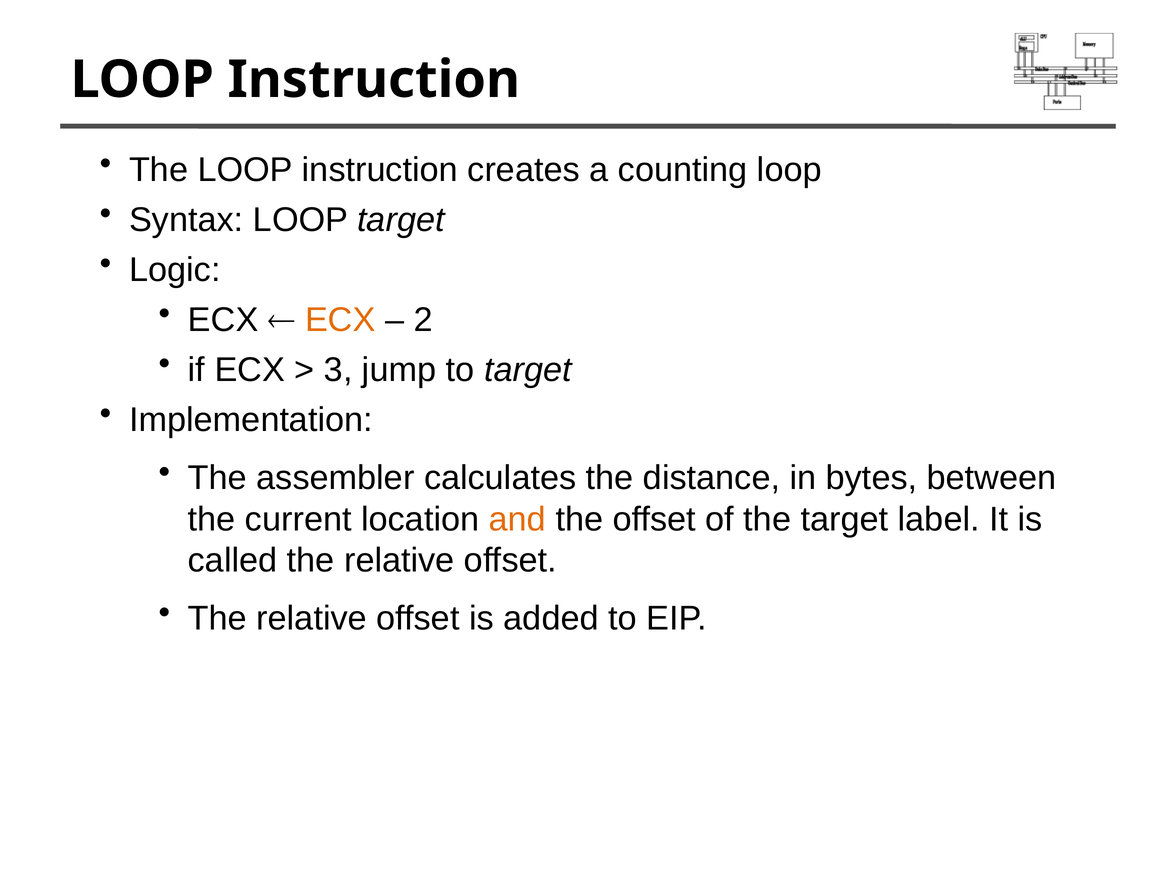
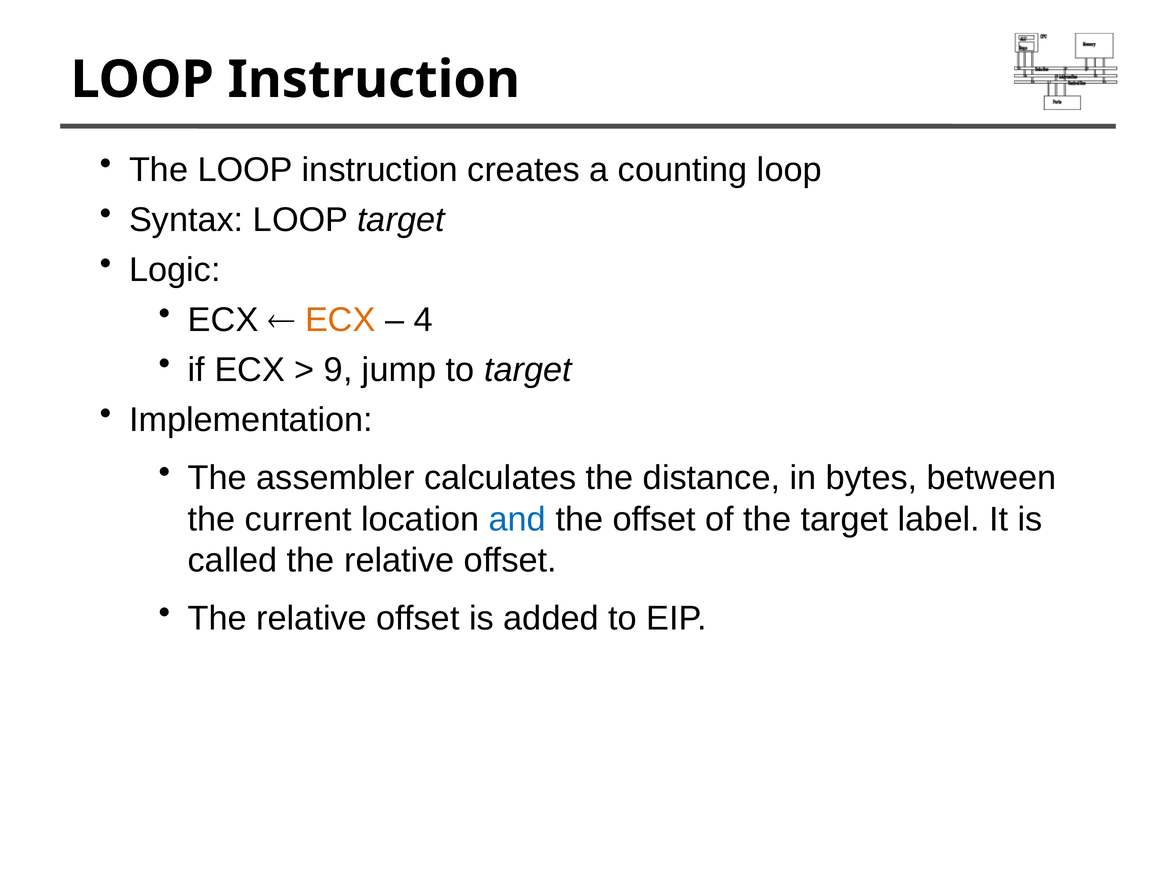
2: 2 -> 4 (423, 320)
3: 3 -> 9 (338, 370)
and colour: orange -> blue (517, 519)
